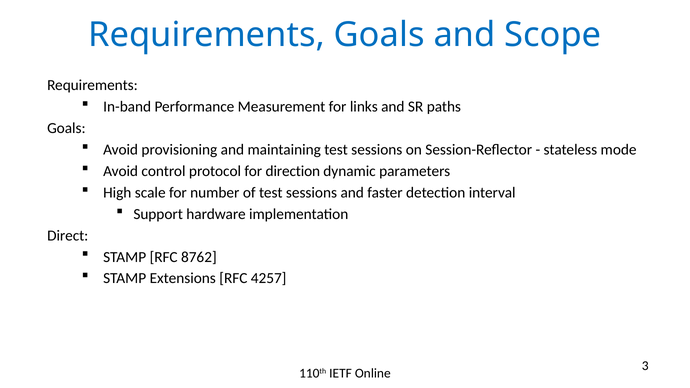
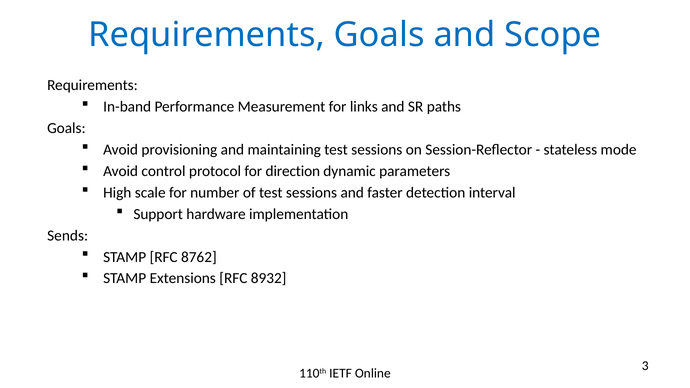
Direct: Direct -> Sends (68, 236)
4257: 4257 -> 8932 (269, 279)
